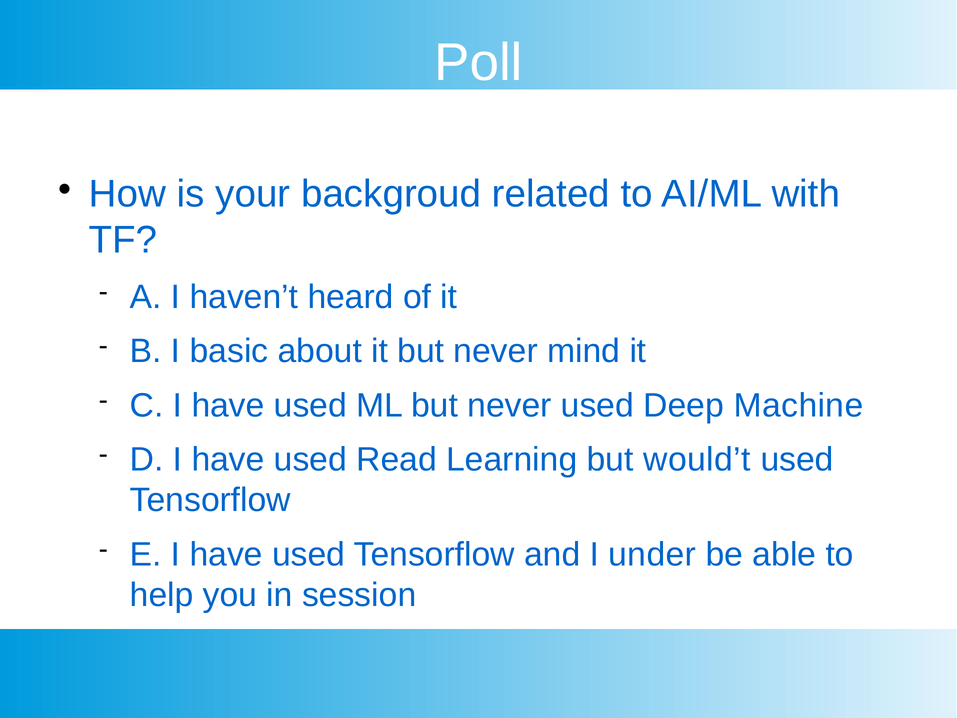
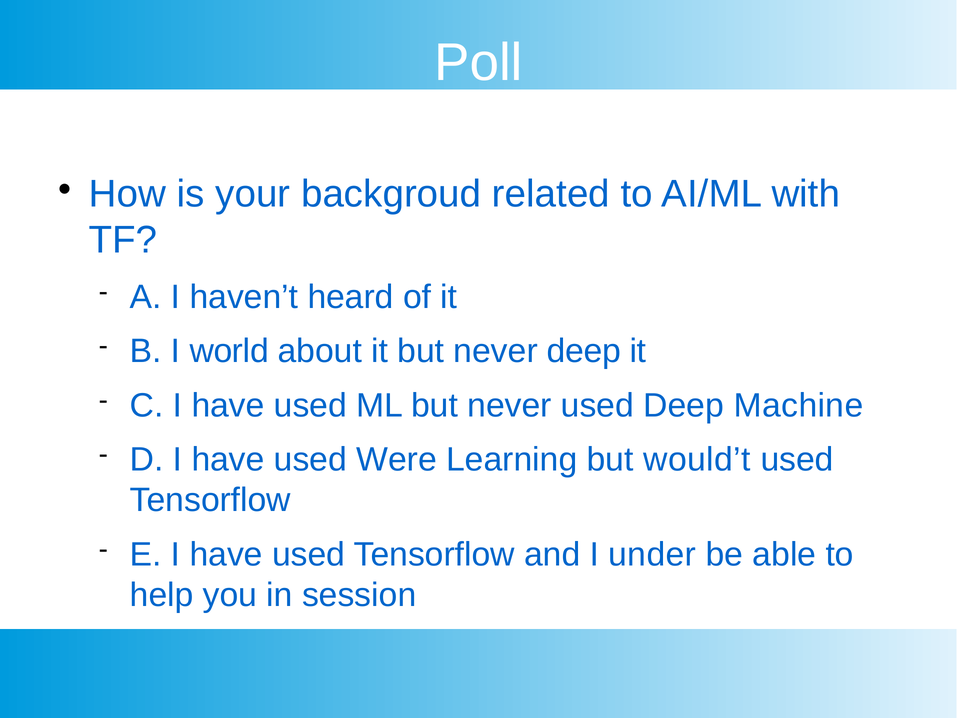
basic: basic -> world (229, 351)
never mind: mind -> deep (584, 351)
Read: Read -> Were (397, 459)
